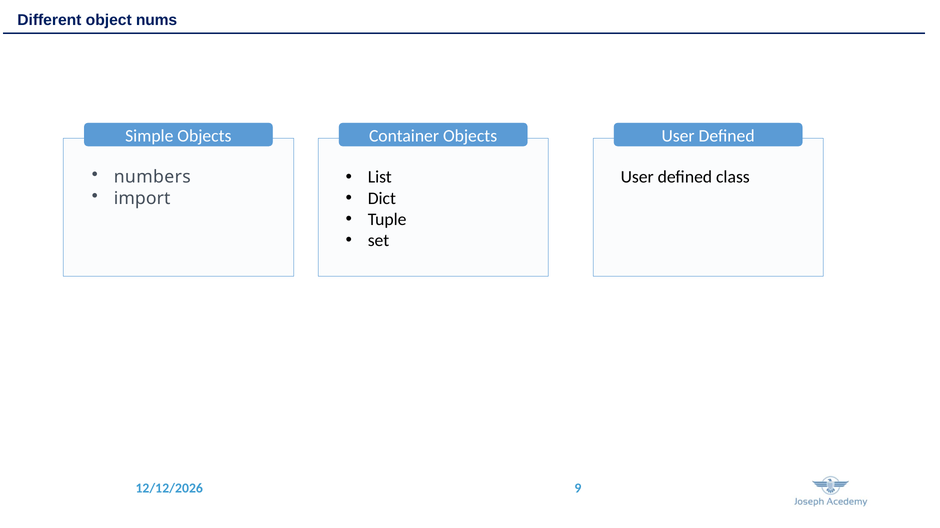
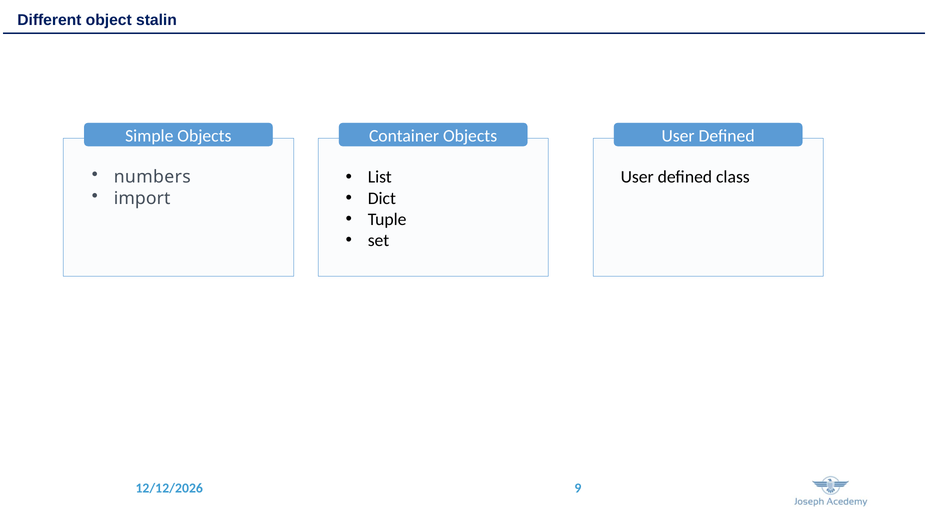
nums: nums -> stalin (156, 20)
